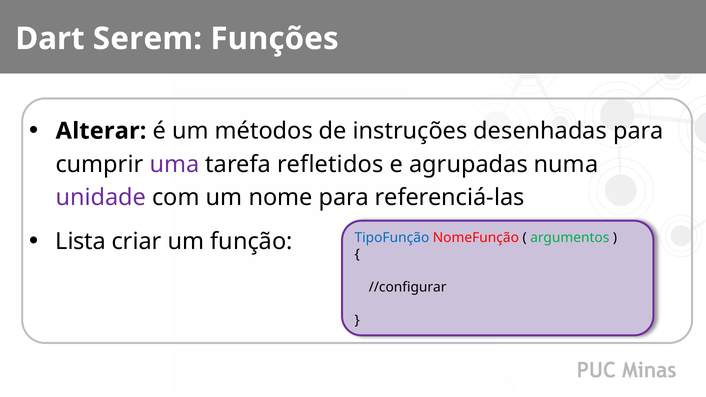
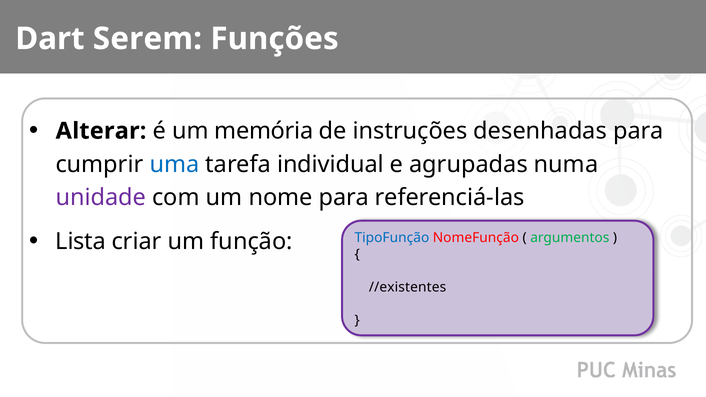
métodos: métodos -> memória (264, 131)
uma colour: purple -> blue (174, 164)
refletidos: refletidos -> individual (330, 164)
//configurar: //configurar -> //existentes (408, 287)
